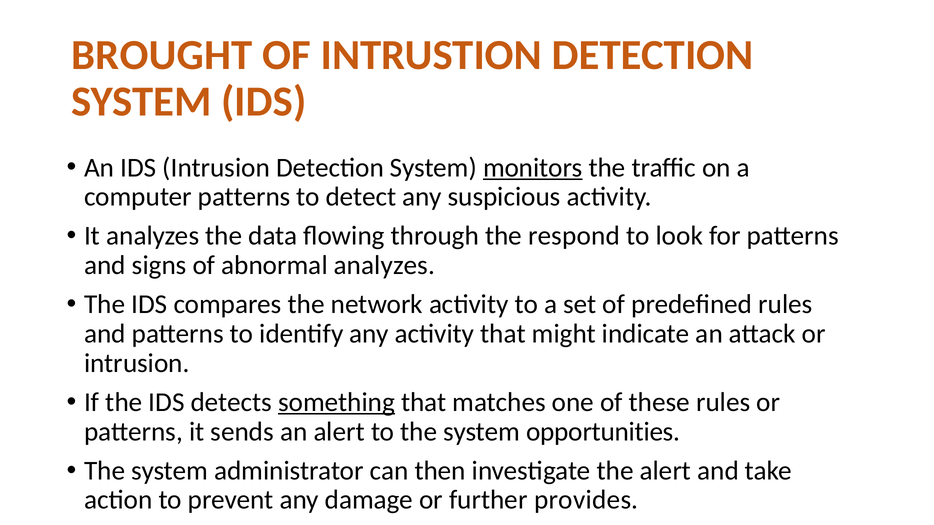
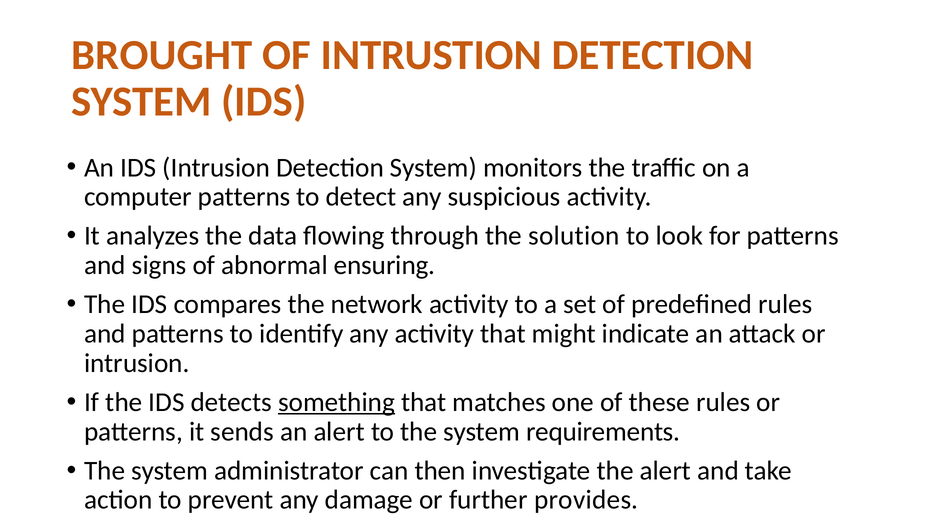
monitors underline: present -> none (533, 168)
respond: respond -> solution (574, 236)
abnormal analyzes: analyzes -> ensuring (385, 265)
opportunities: opportunities -> requirements (603, 432)
